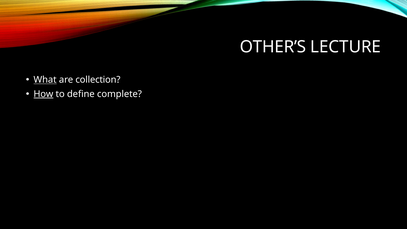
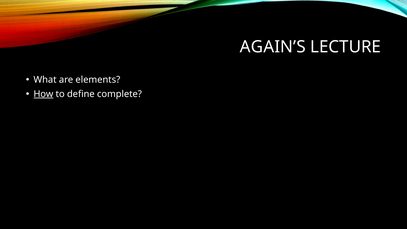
OTHER’S: OTHER’S -> AGAIN’S (273, 47)
What underline: present -> none (45, 80)
collection: collection -> elements (98, 80)
